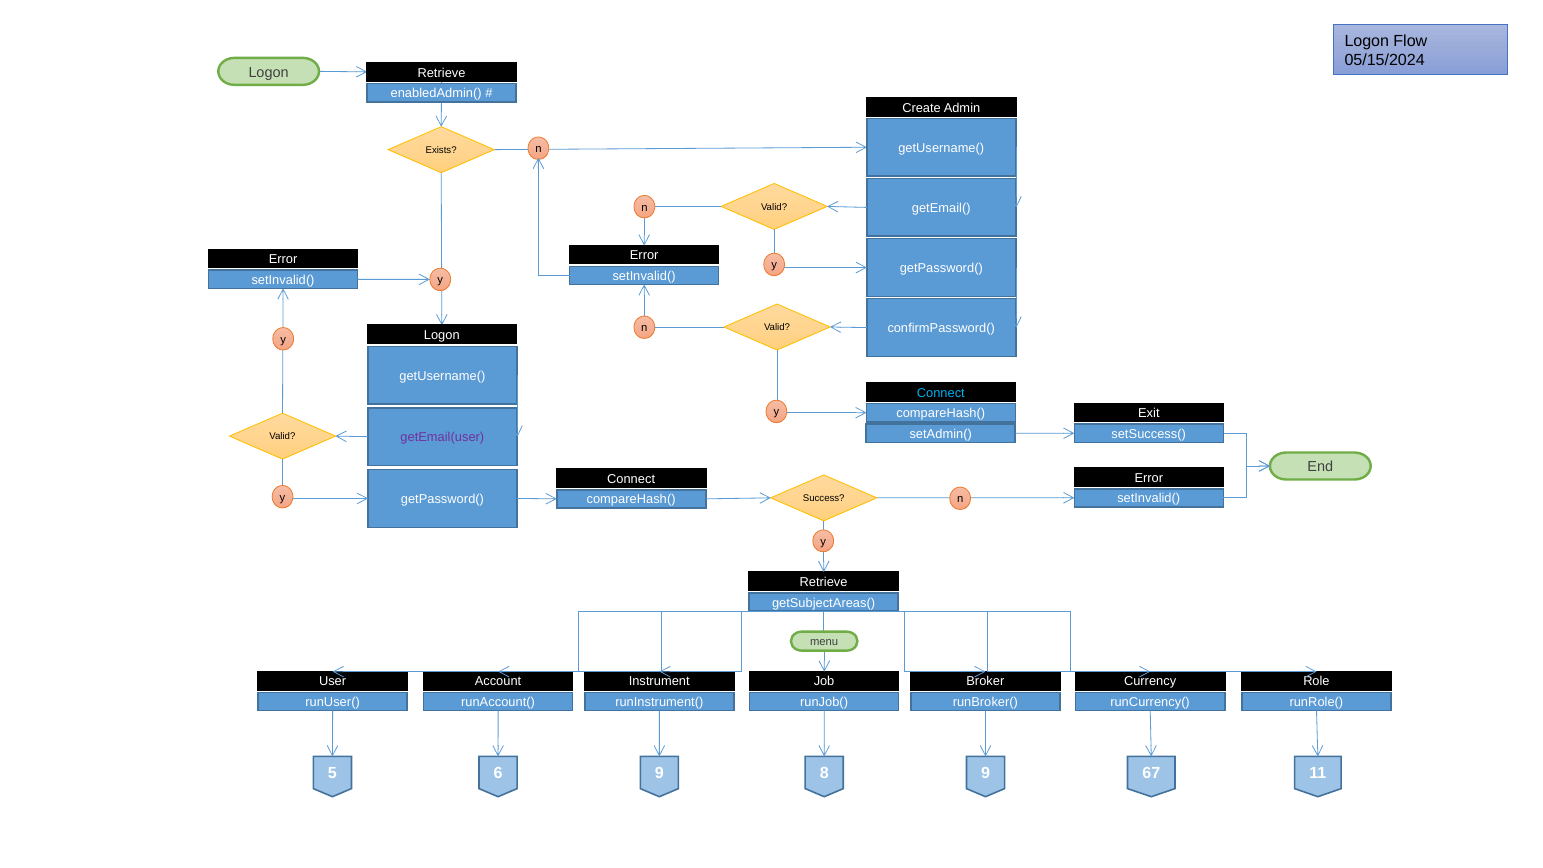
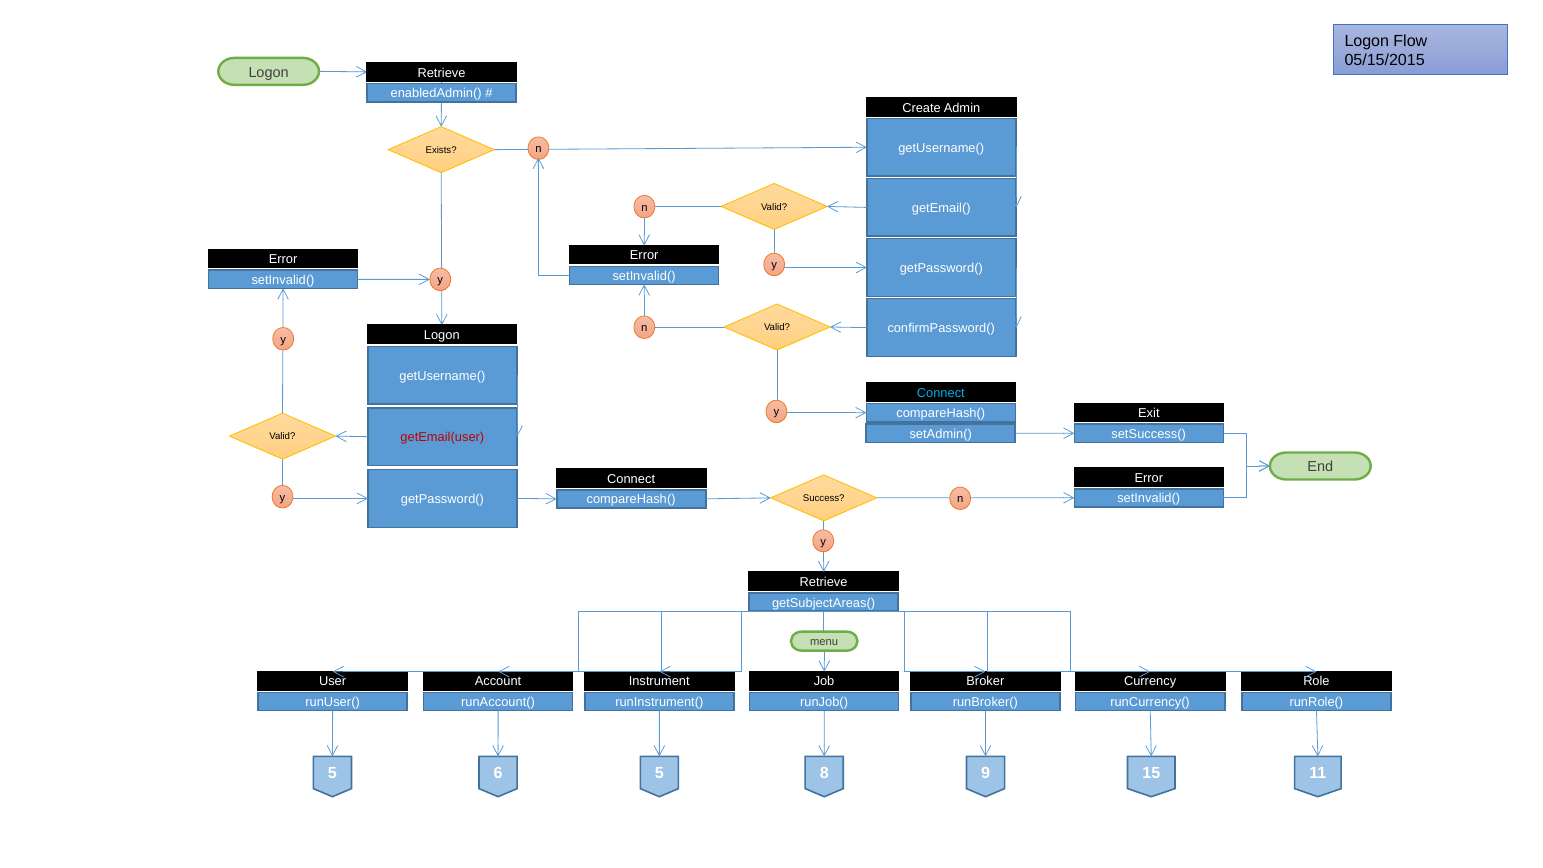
05/15/2024: 05/15/2024 -> 05/15/2015 (1385, 60)
getEmail(user colour: purple -> red (442, 438)
6 9: 9 -> 5 (659, 774)
67: 67 -> 15 (1151, 774)
